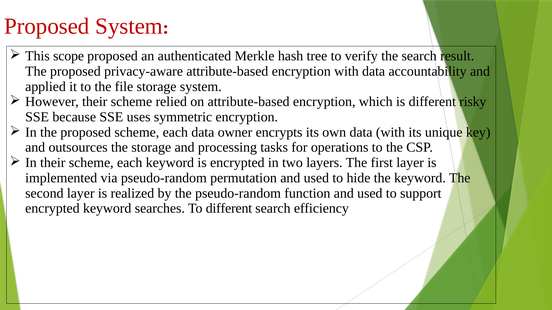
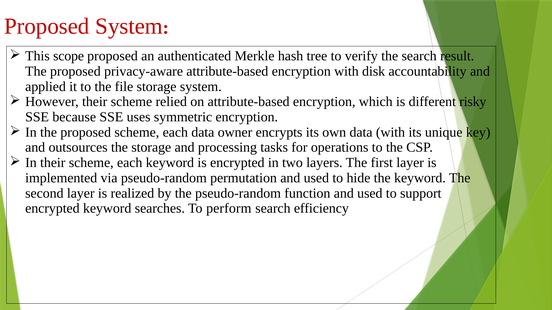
with data: data -> disk (374, 71)
To different: different -> perform (229, 209)
